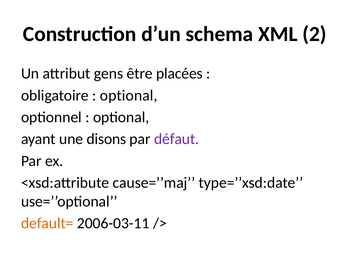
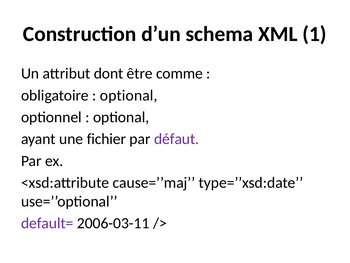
2: 2 -> 1 (314, 34)
gens: gens -> dont (109, 73)
placées: placées -> comme (179, 73)
disons: disons -> fichier (106, 139)
default= colour: orange -> purple (47, 223)
